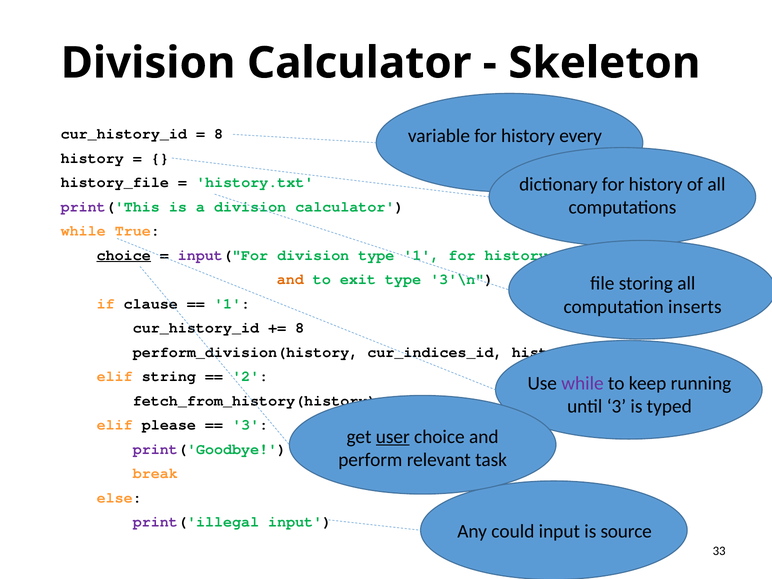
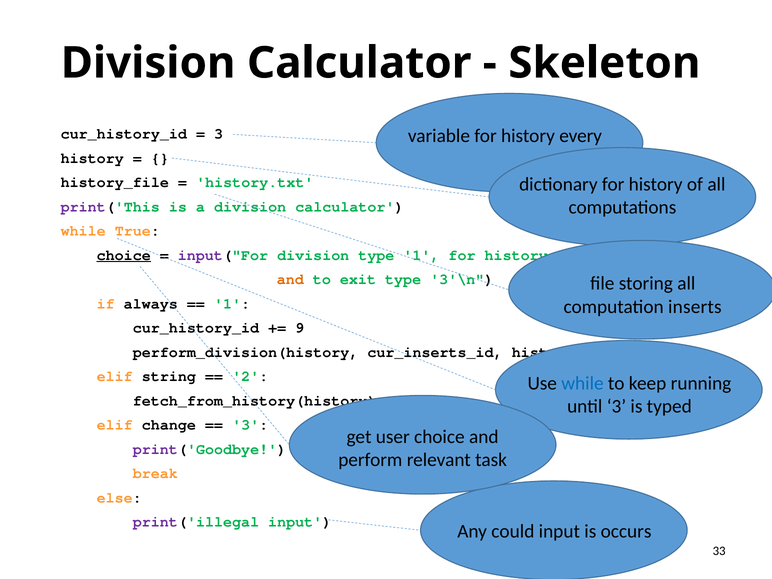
8: 8 -> 3 (219, 134)
clause: clause -> always (151, 304)
8: 8 -> 9 (300, 328)
cur_indices_id: cur_indices_id -> cur_inserts_id (435, 352)
while colour: purple -> blue (582, 383)
please: please -> change (169, 425)
user underline: present -> none (393, 437)
source: source -> occurs (626, 531)
